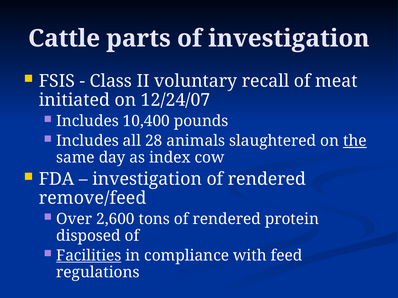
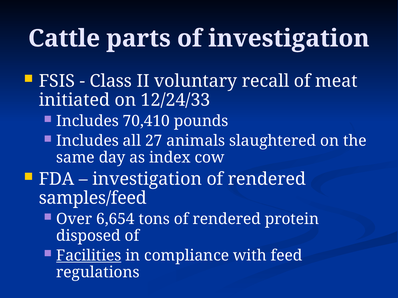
12/24/07: 12/24/07 -> 12/24/33 (176, 100)
10,400: 10,400 -> 70,410 (146, 121)
28: 28 -> 27 (154, 141)
the underline: present -> none (355, 141)
remove/feed: remove/feed -> samples/feed (93, 198)
2,600: 2,600 -> 6,654 (115, 219)
